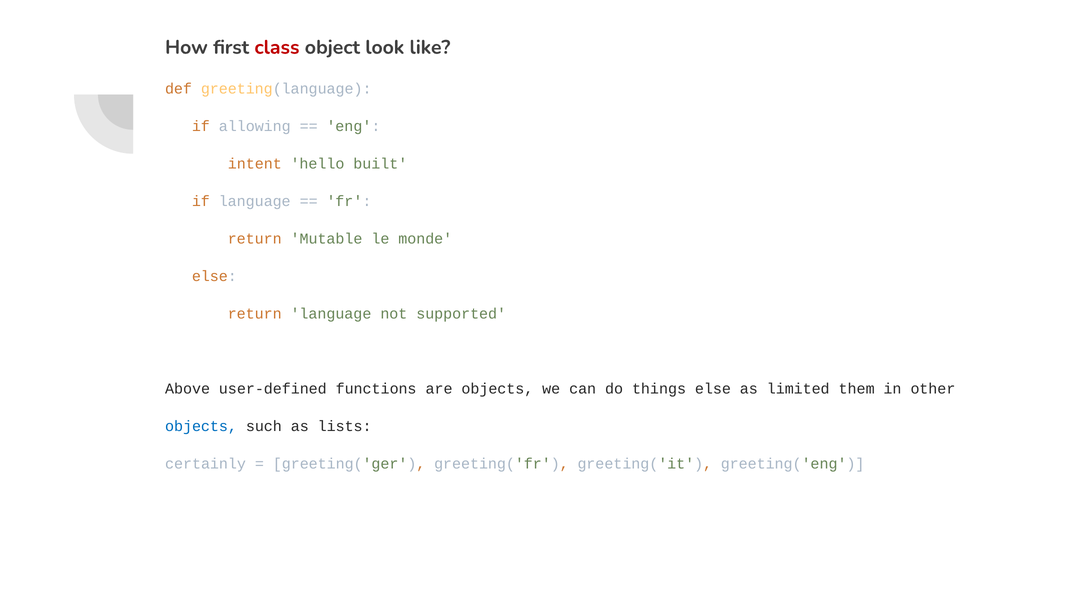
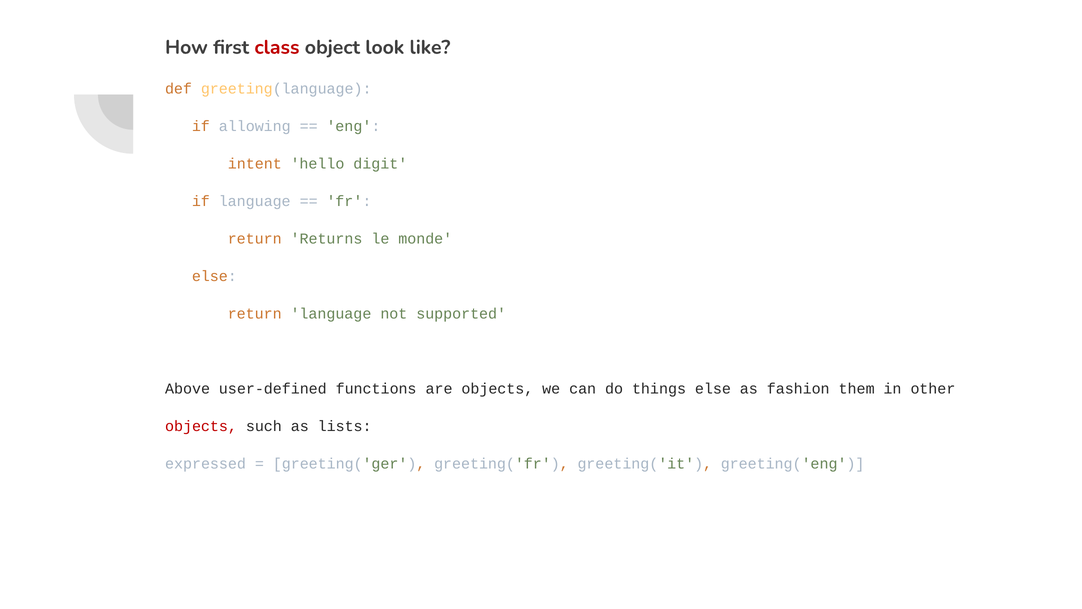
built: built -> digit (380, 164)
Mutable: Mutable -> Returns (327, 238)
limited: limited -> fashion (798, 388)
objects colour: blue -> red (201, 426)
certainly: certainly -> expressed (206, 463)
